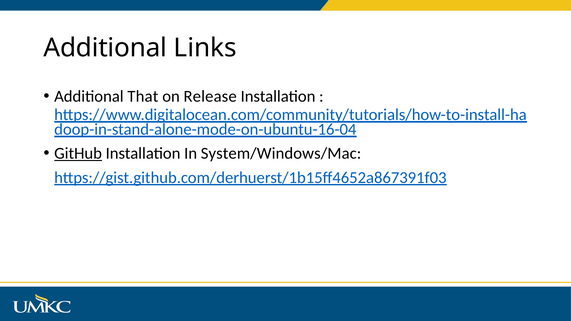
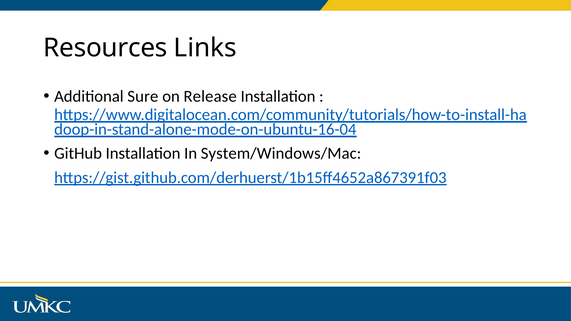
Additional: Additional -> Resources (105, 48)
That: That -> Sure (143, 97)
GitHub underline: present -> none (78, 153)
